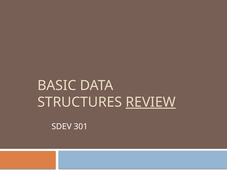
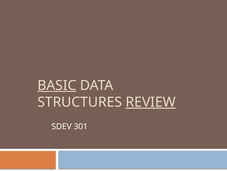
BASIC underline: none -> present (57, 85)
